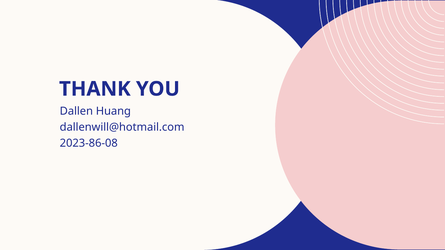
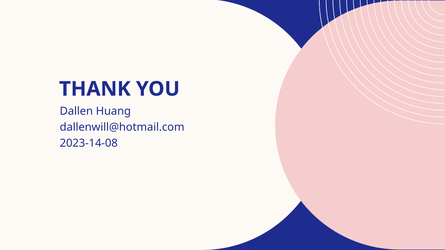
2023-86-08: 2023-86-08 -> 2023-14-08 (89, 143)
